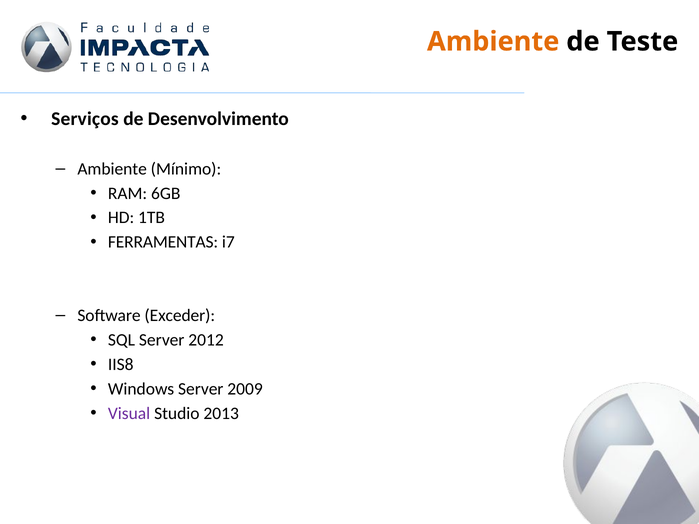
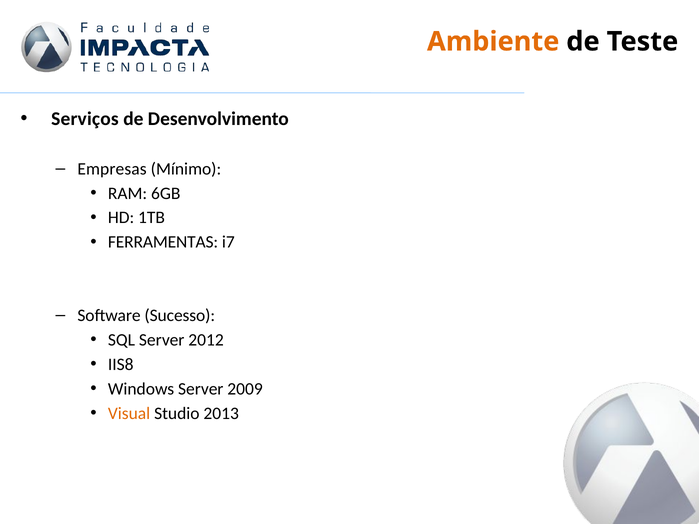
Ambiente: Ambiente -> Empresas (112, 169)
Exceder: Exceder -> Sucesso (180, 316)
Visual colour: purple -> orange (129, 414)
